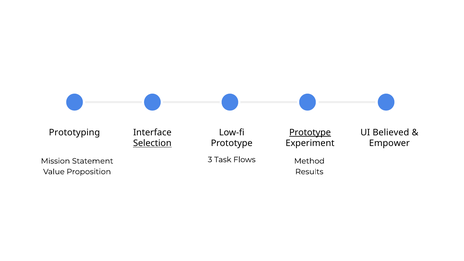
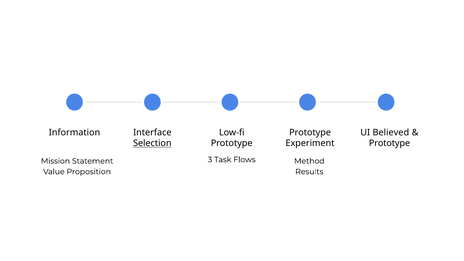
Prototyping: Prototyping -> Information (74, 132)
Prototype underline: present -> none (310, 132)
Empower: Empower -> Prototype (389, 143)
